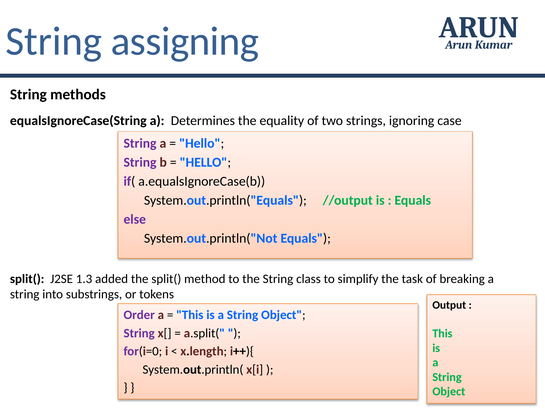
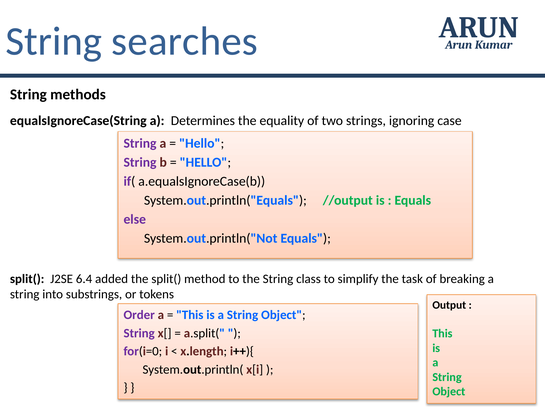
assigning: assigning -> searches (185, 41)
1.3: 1.3 -> 6.4 (84, 279)
